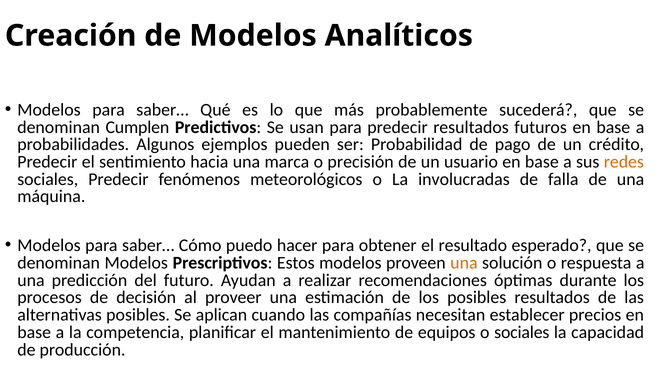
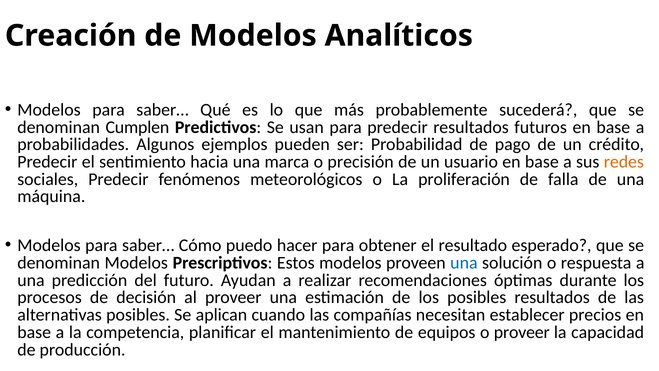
involucradas: involucradas -> proliferación (464, 179)
una colour: orange -> blue (464, 263)
o sociales: sociales -> proveer (522, 332)
